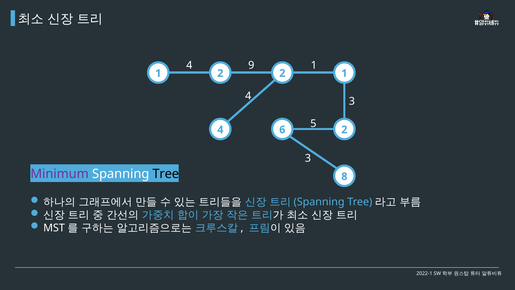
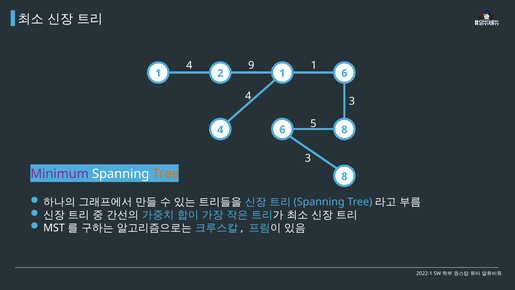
2 2: 2 -> 1 (282, 73)
1 1: 1 -> 6 (344, 73)
6 2: 2 -> 8 (344, 130)
Tree colour: black -> orange (166, 174)
